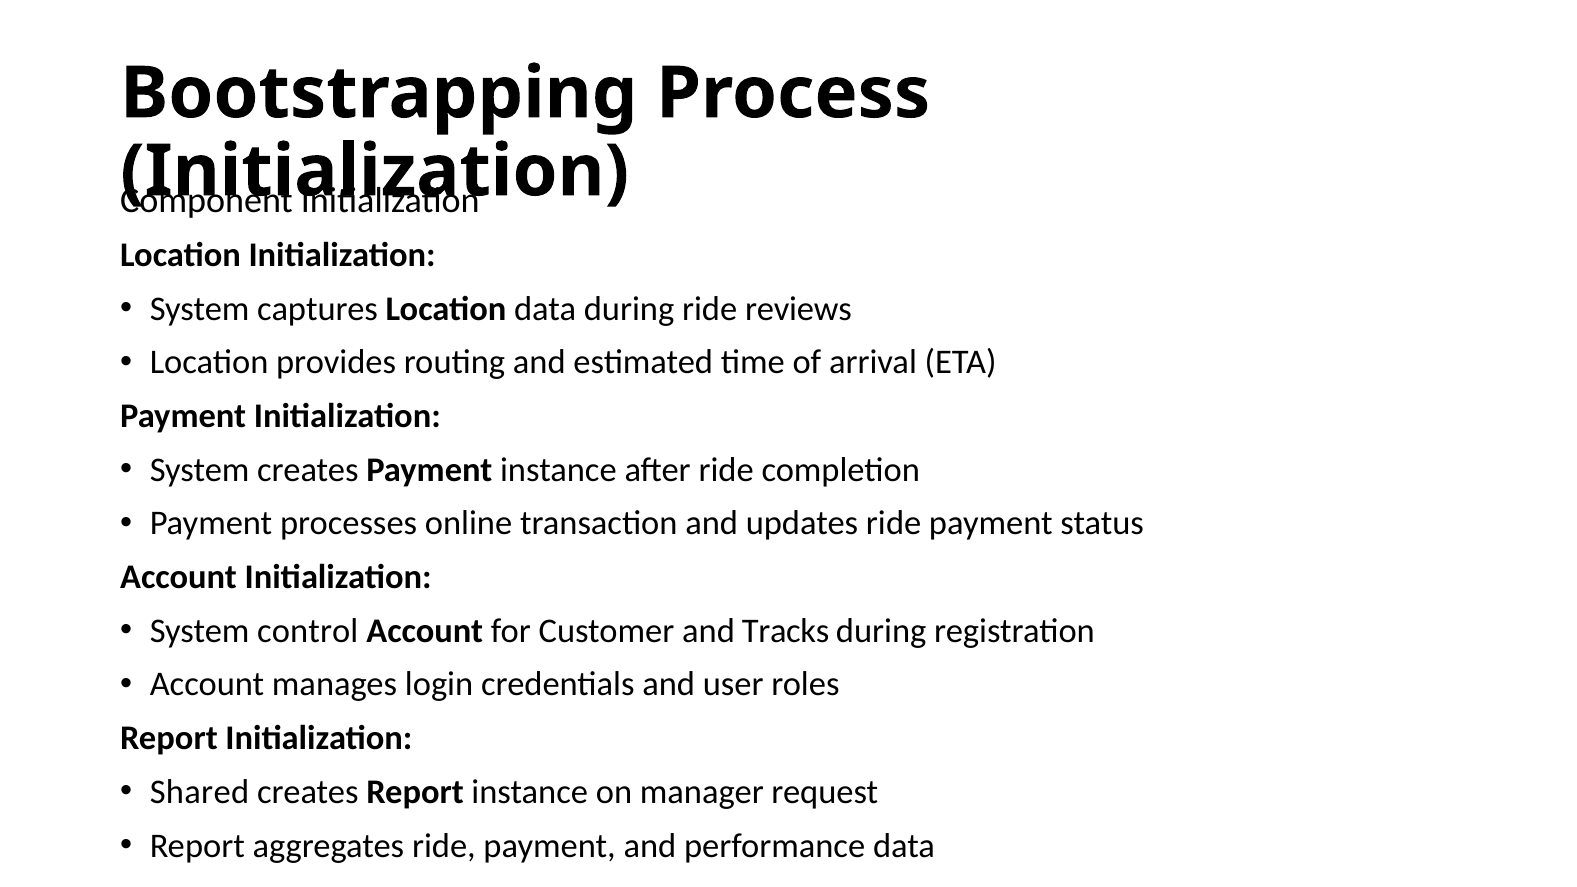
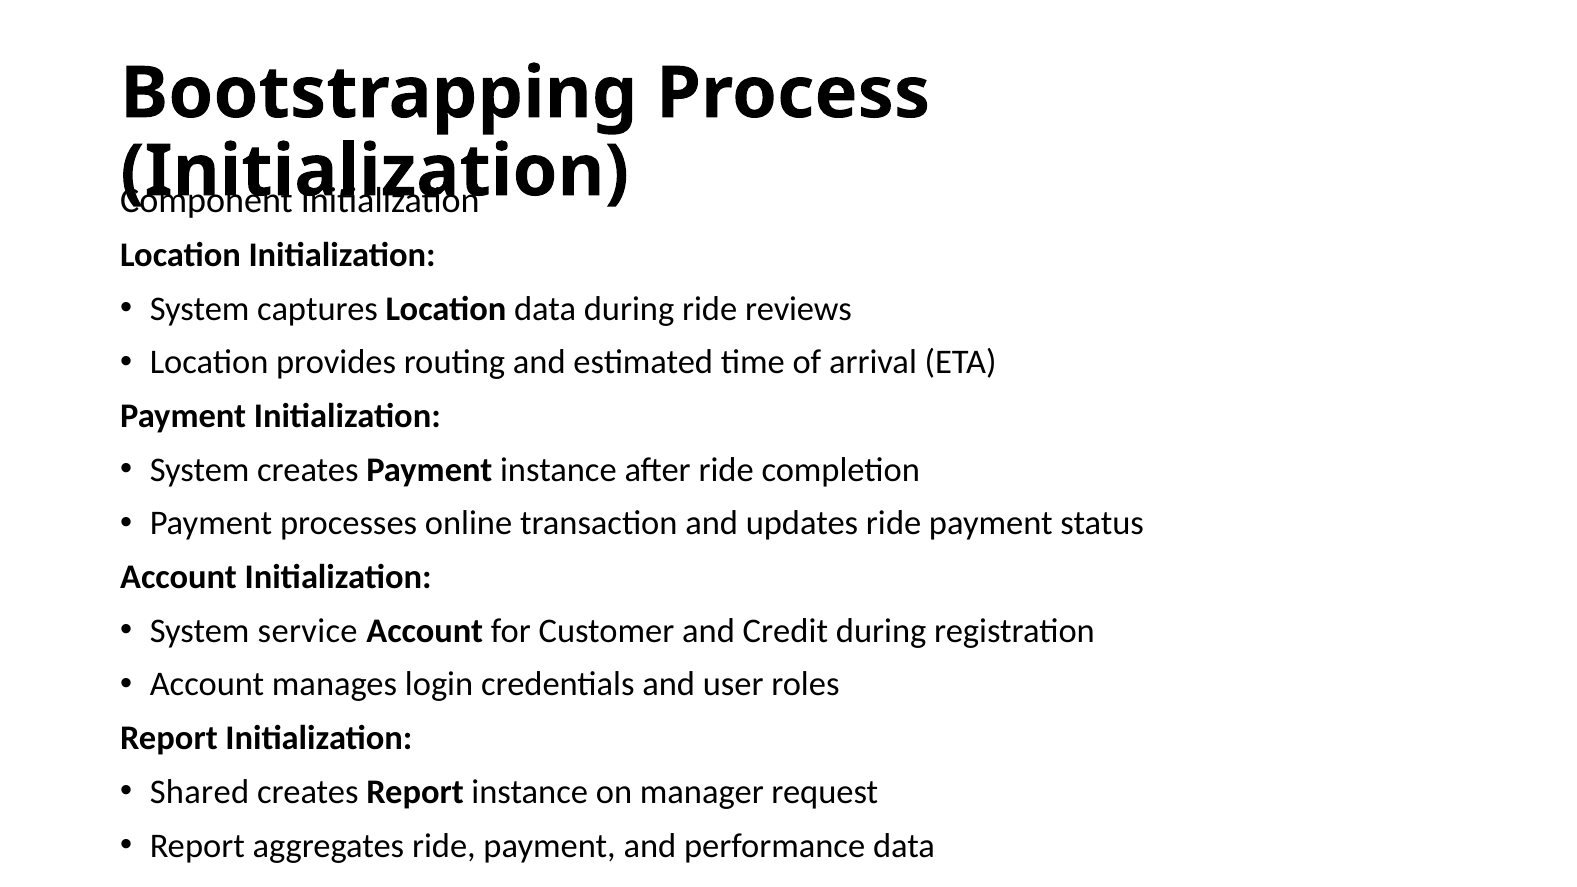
control: control -> service (308, 631)
Tracks: Tracks -> Credit (785, 631)
